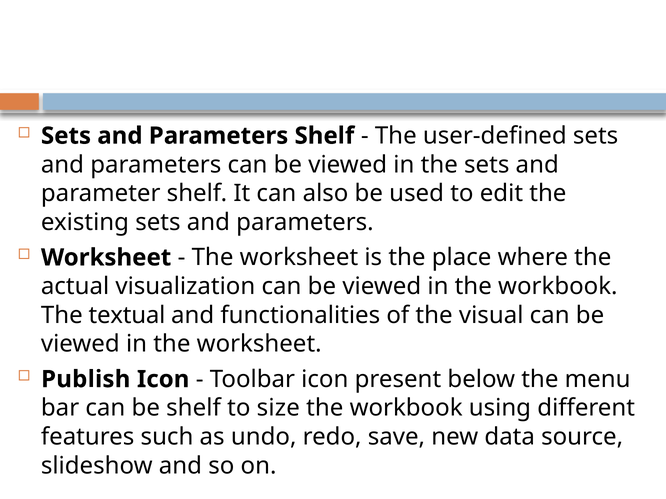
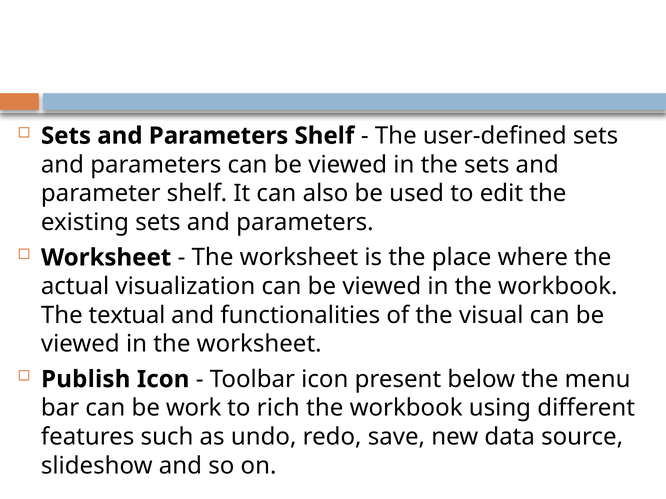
be shelf: shelf -> work (194, 408)
size: size -> rich (278, 408)
